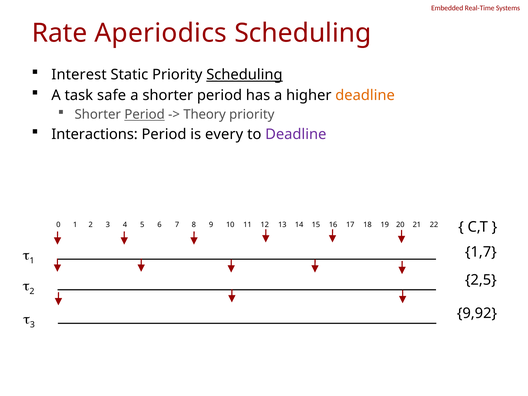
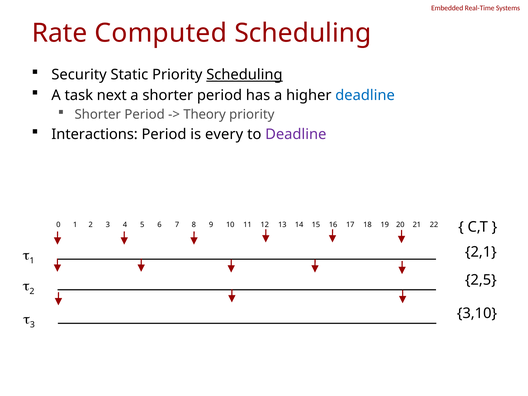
Aperiodics: Aperiodics -> Computed (161, 33)
Interest: Interest -> Security (79, 75)
safe: safe -> next (112, 95)
deadline colour: orange -> blue (365, 95)
Period underline: present -> none (145, 115)
1,7: 1,7 -> 2,1 (481, 252)
9,92: 9,92 -> 3,10 (477, 313)
